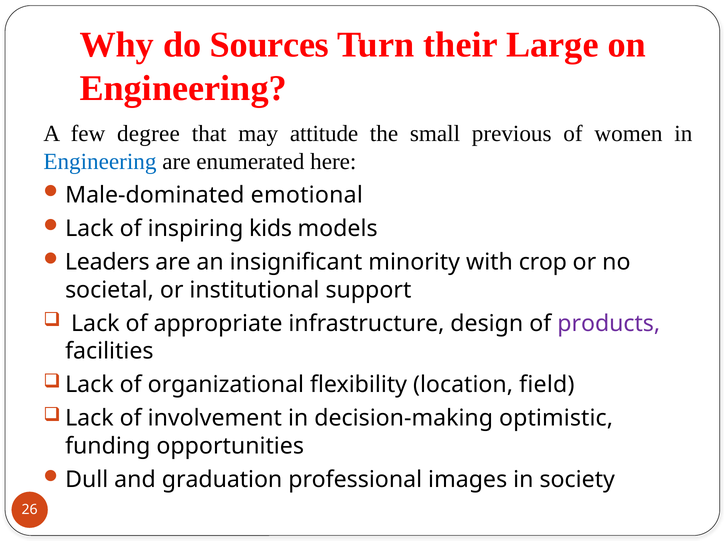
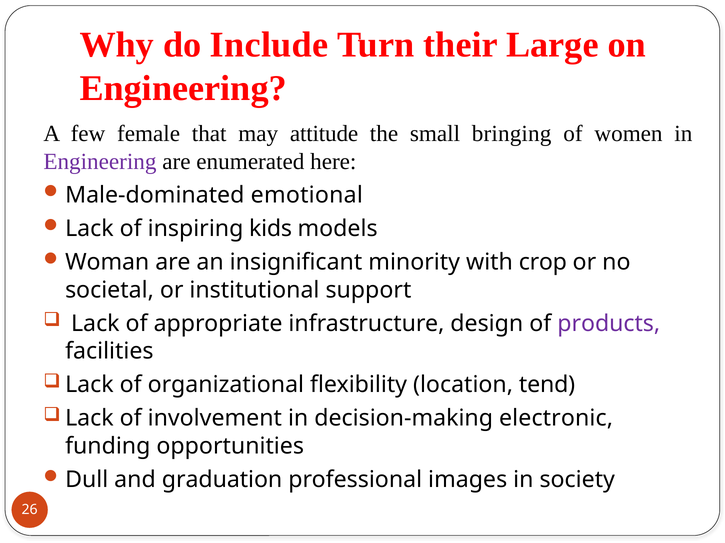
Sources: Sources -> Include (269, 45)
degree: degree -> female (149, 134)
previous: previous -> bringing (512, 134)
Engineering colour: blue -> purple (100, 162)
Leaders: Leaders -> Woman (107, 263)
field: field -> tend (547, 385)
optimistic: optimistic -> electronic (556, 419)
